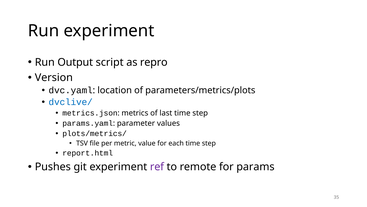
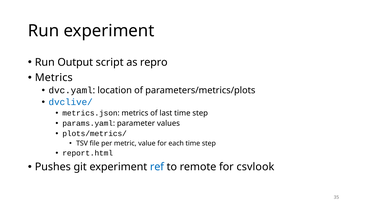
Version: Version -> Metrics (54, 77)
ref colour: purple -> blue (157, 166)
params: params -> csvlook (255, 166)
